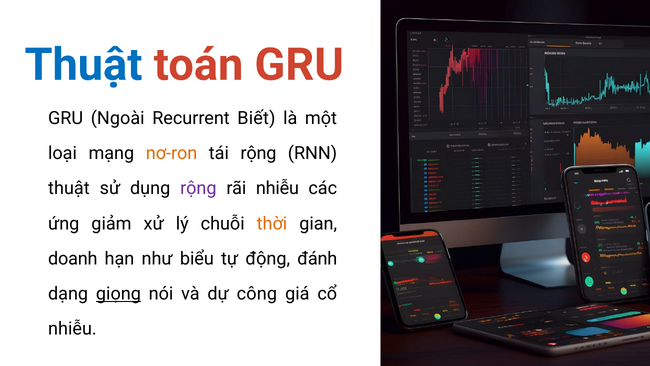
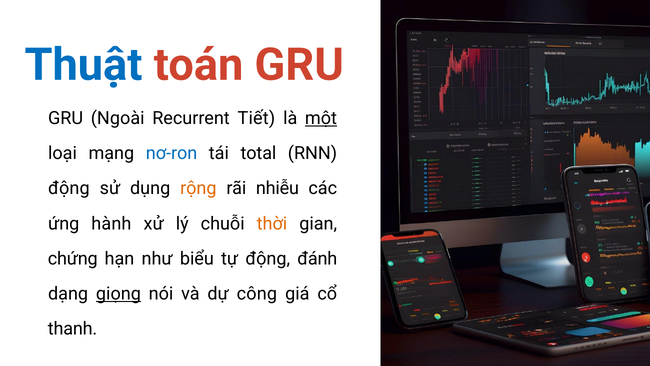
Biết: Biết -> Tiết (256, 118)
một underline: none -> present (321, 118)
nơ-ron colour: orange -> blue (172, 153)
tái rộng: rộng -> total (258, 153)
thuật: thuật -> động (69, 188)
rộng colour: purple -> orange (198, 188)
giảm: giảm -> hành (111, 223)
doanh: doanh -> chứng (73, 258)
nhiễu: nhiễu -> thanh (73, 329)
